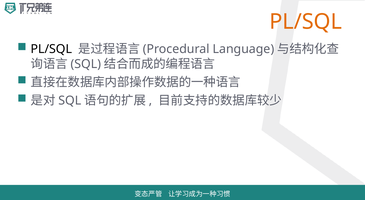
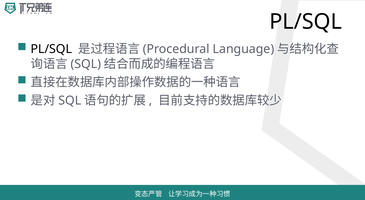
PL/SQL colour: orange -> black (306, 22)
